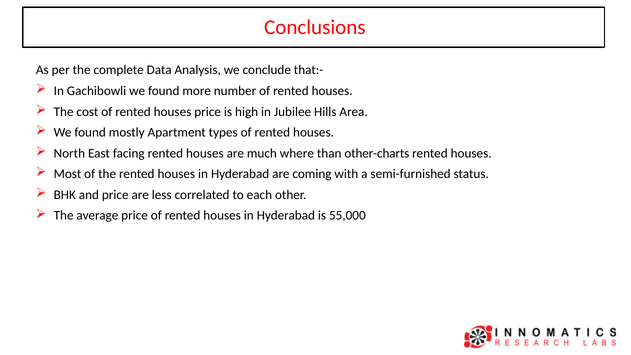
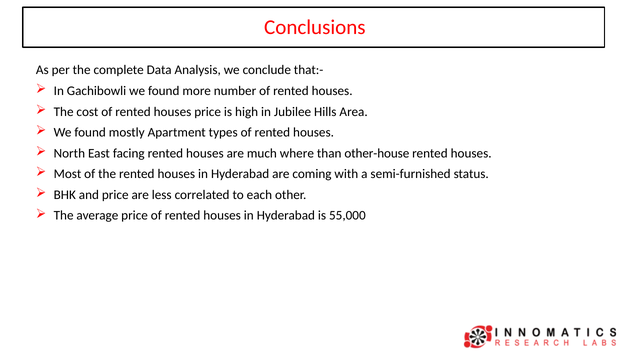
other-charts: other-charts -> other-house (377, 153)
